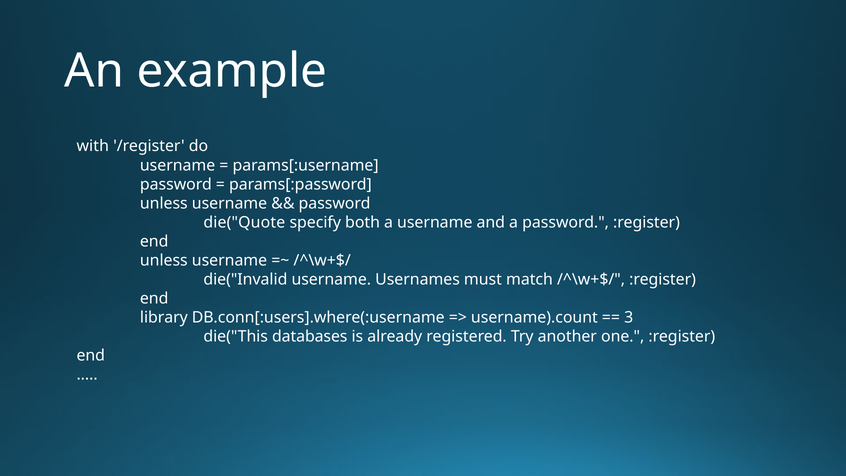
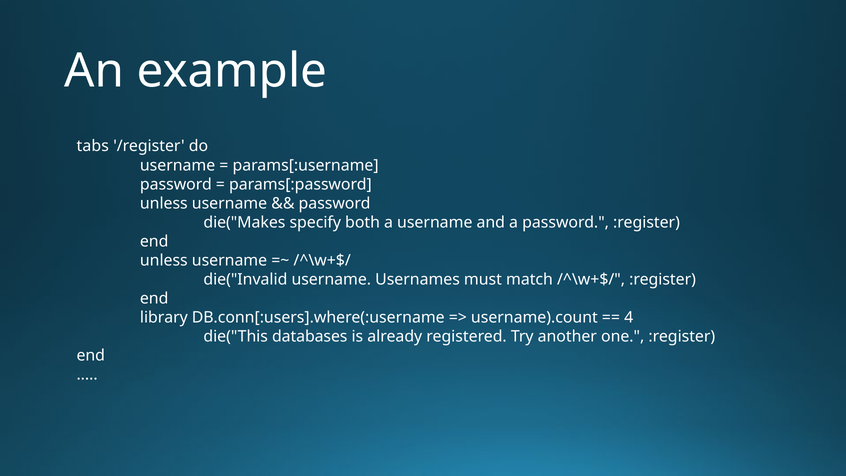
with: with -> tabs (93, 146)
die("Quote: die("Quote -> die("Makes (244, 222)
3: 3 -> 4 (629, 318)
